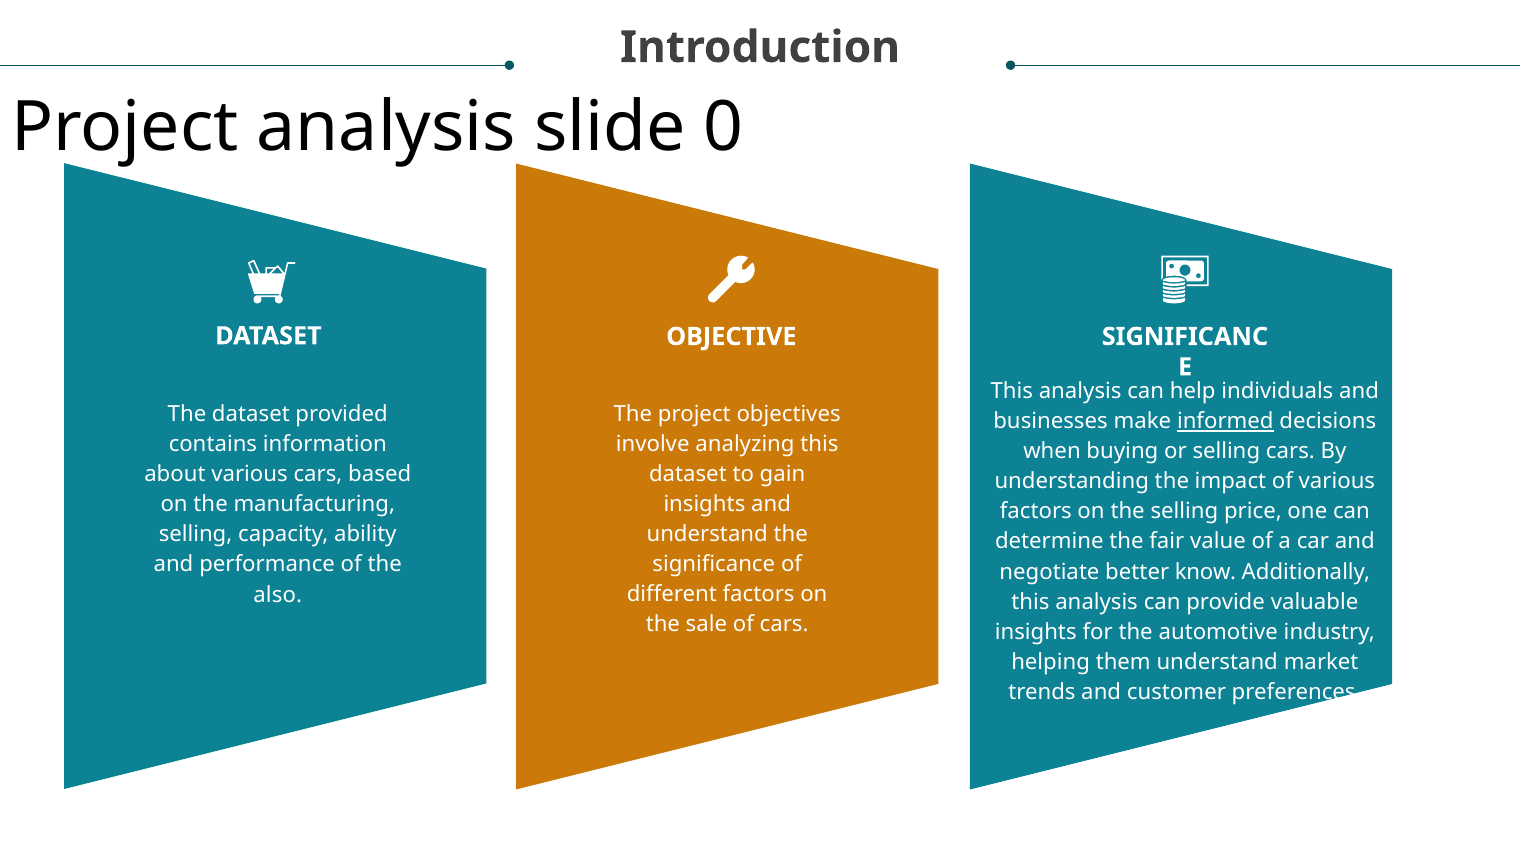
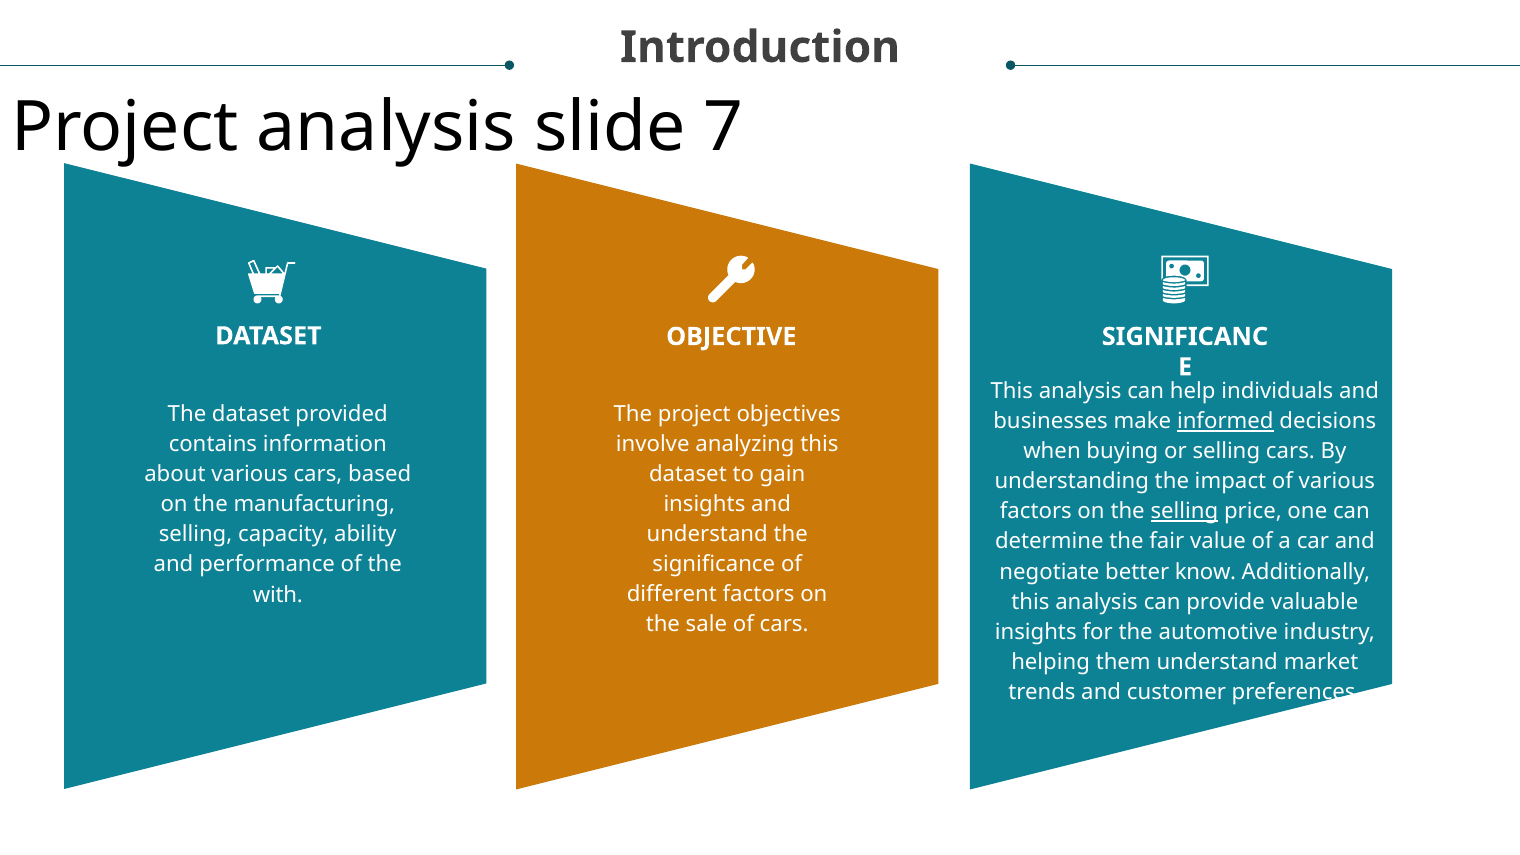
0: 0 -> 7 (724, 128)
selling underline: none -> present (1184, 512)
also: also -> with (278, 595)
